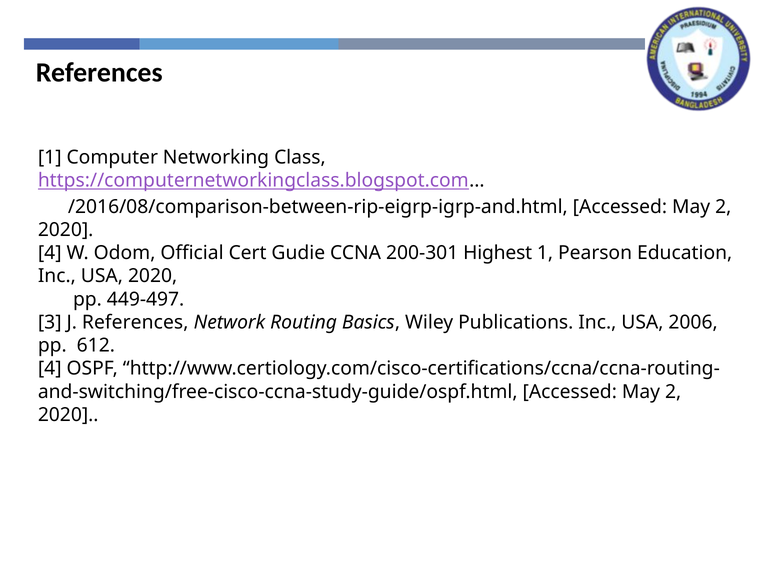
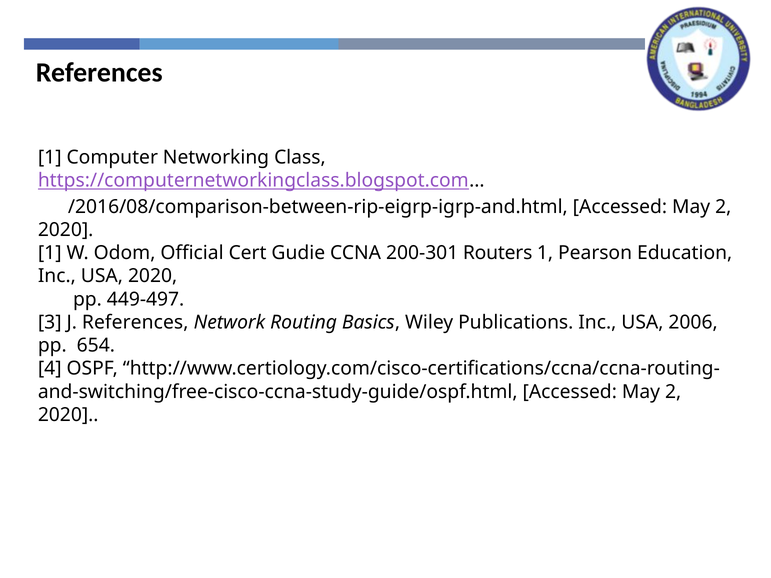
4: 4 -> 1 (50, 253)
Highest: Highest -> Routers (498, 253)
612: 612 -> 654 (96, 346)
